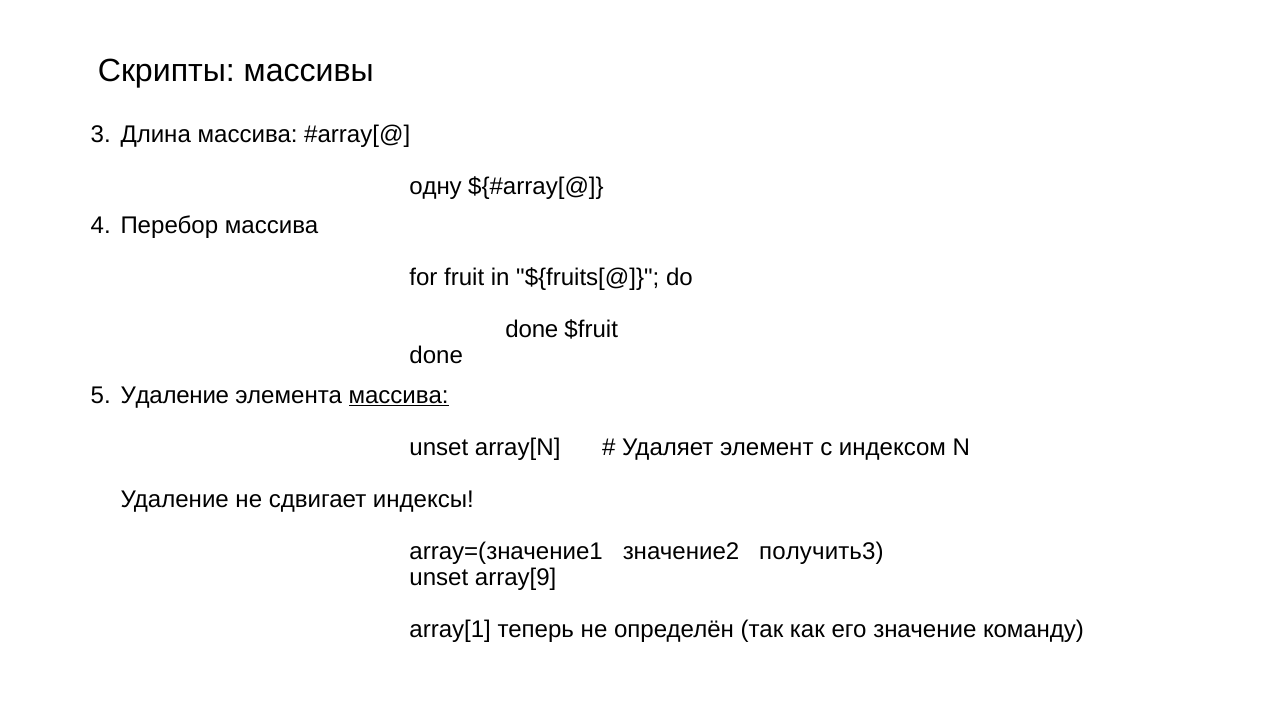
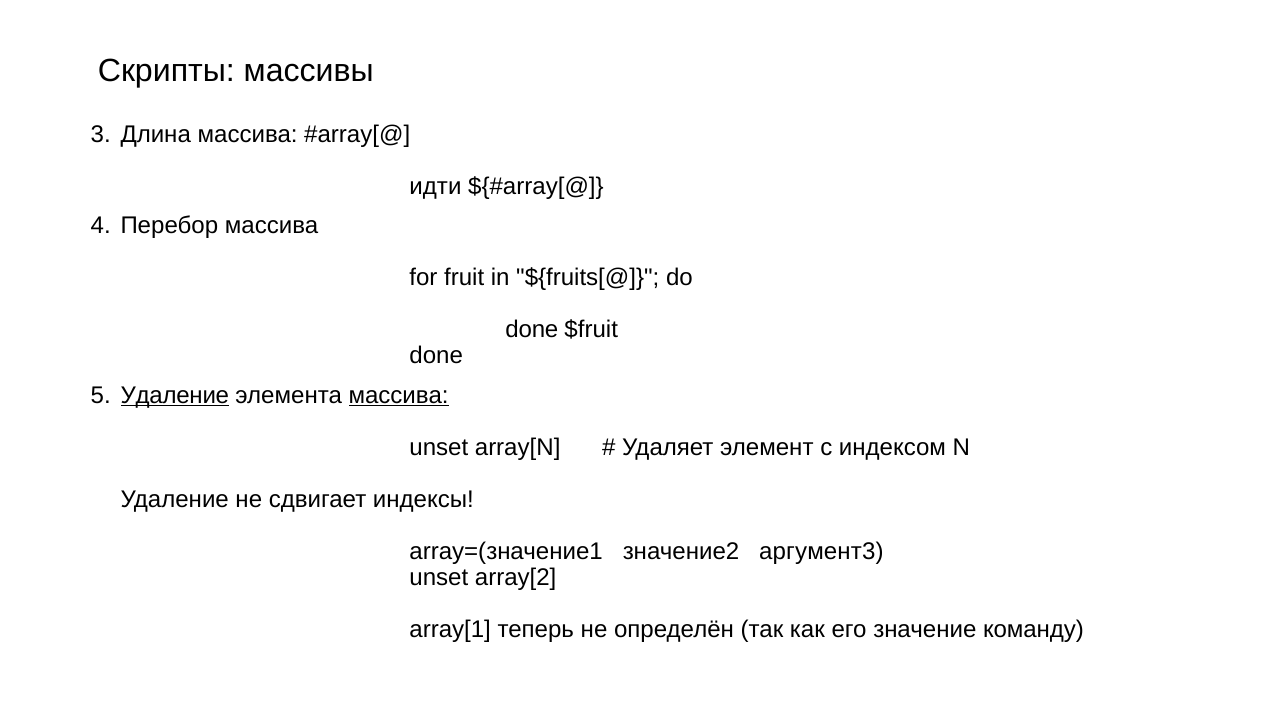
одну: одну -> идти (435, 187)
Удаление underline: none -> present (175, 395)
получить3: получить3 -> аргумент3 (821, 551)
array[9: array[9 -> array[2 (516, 577)
